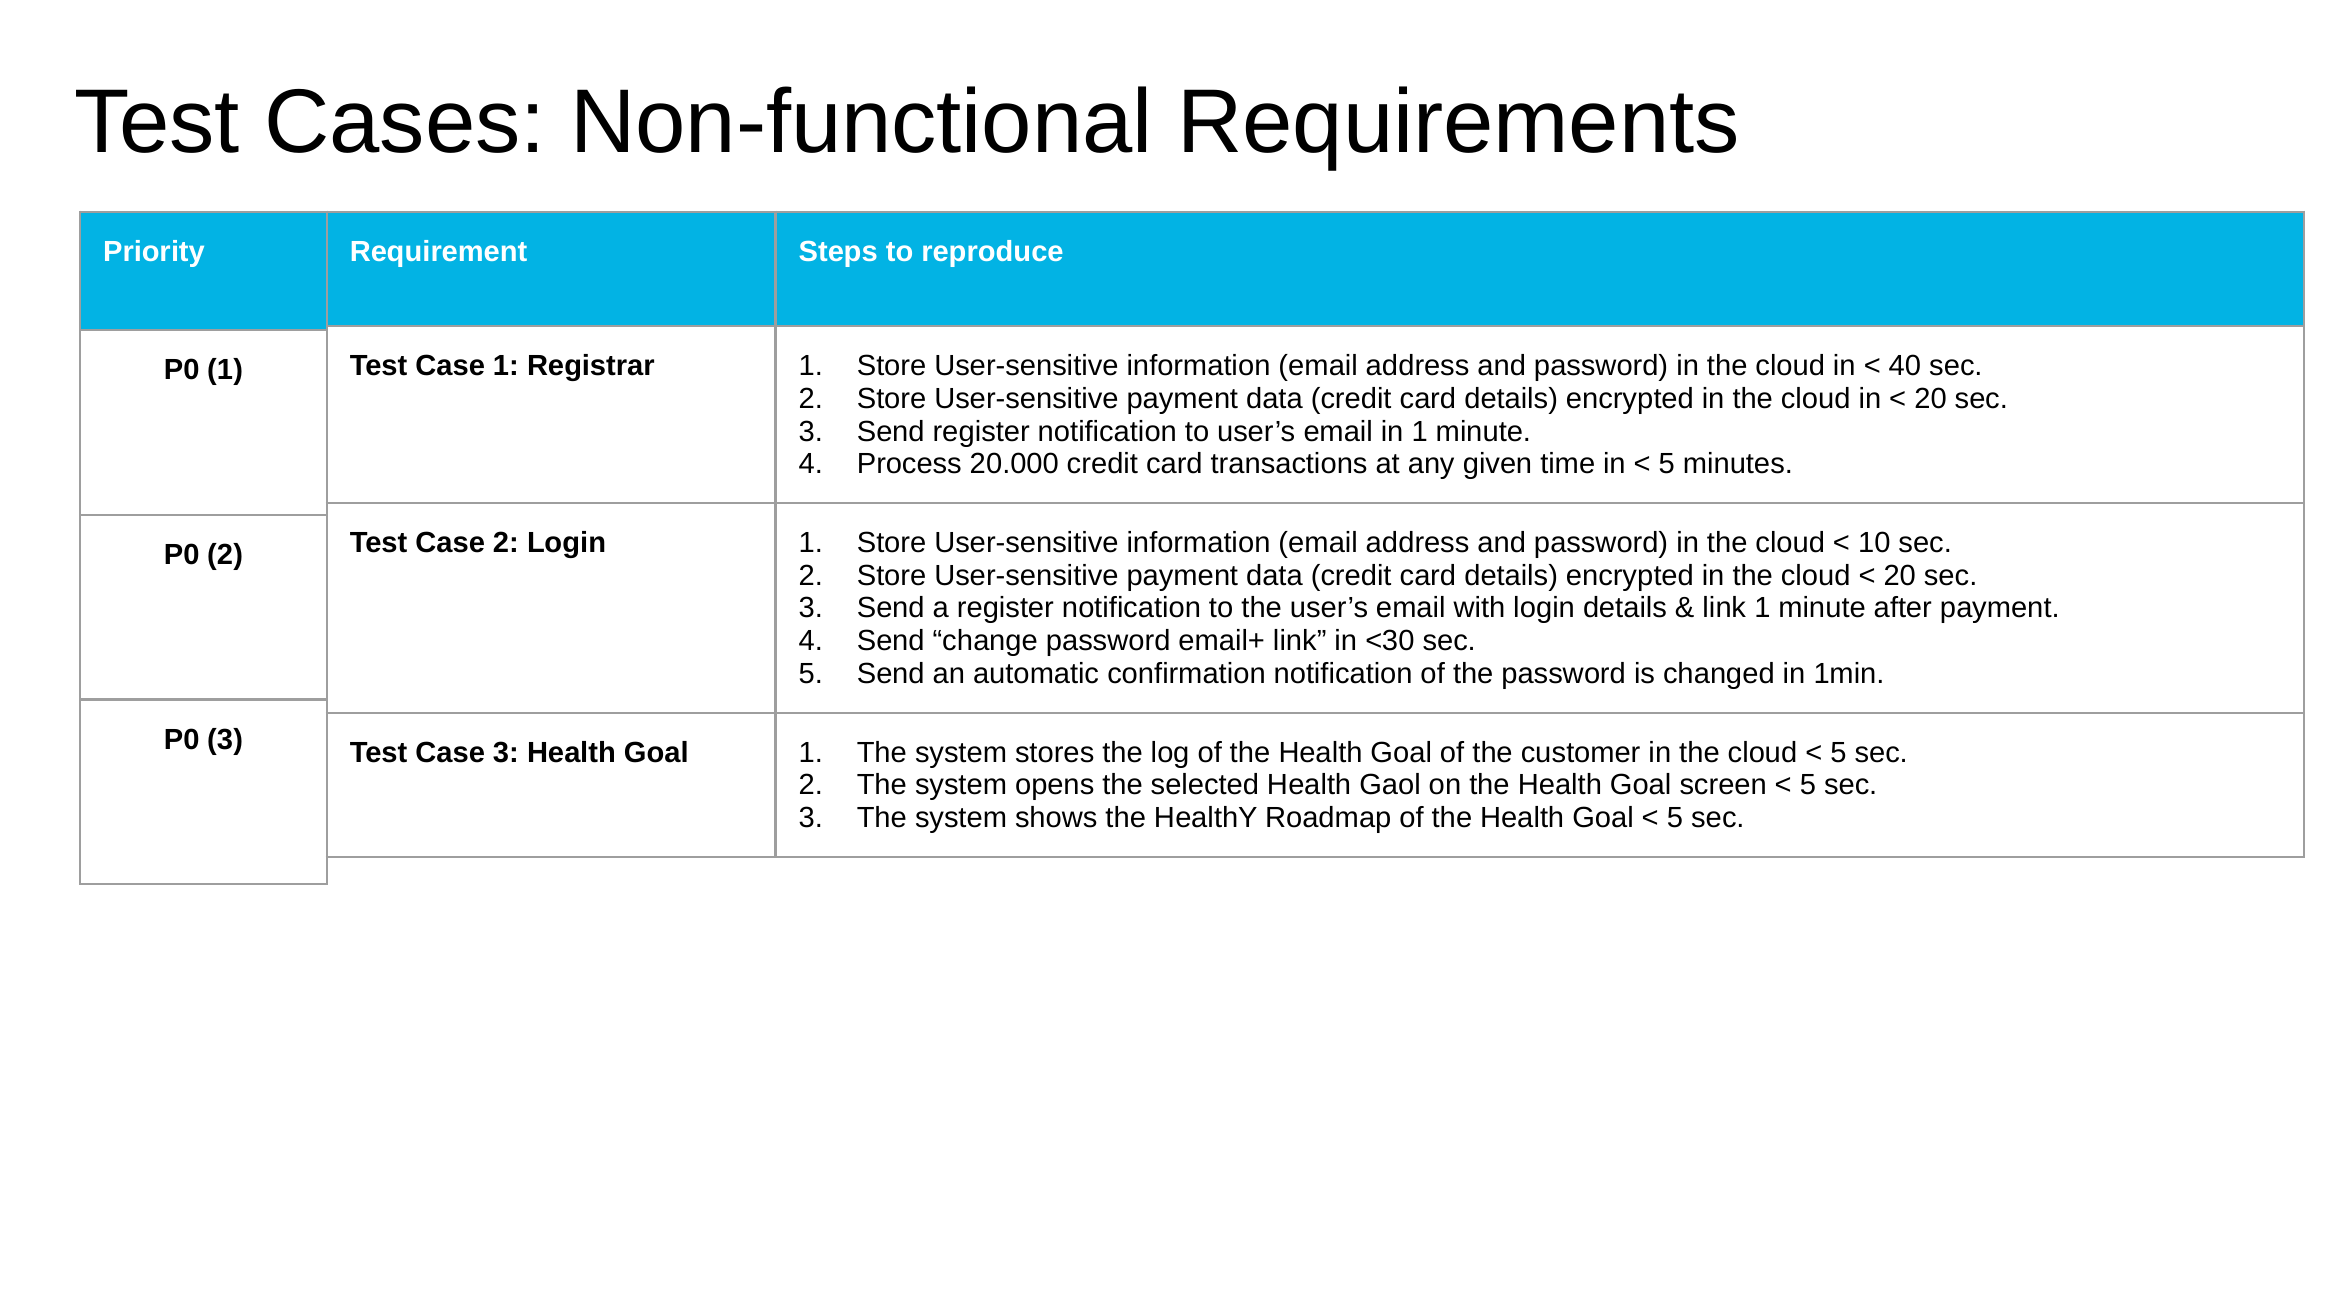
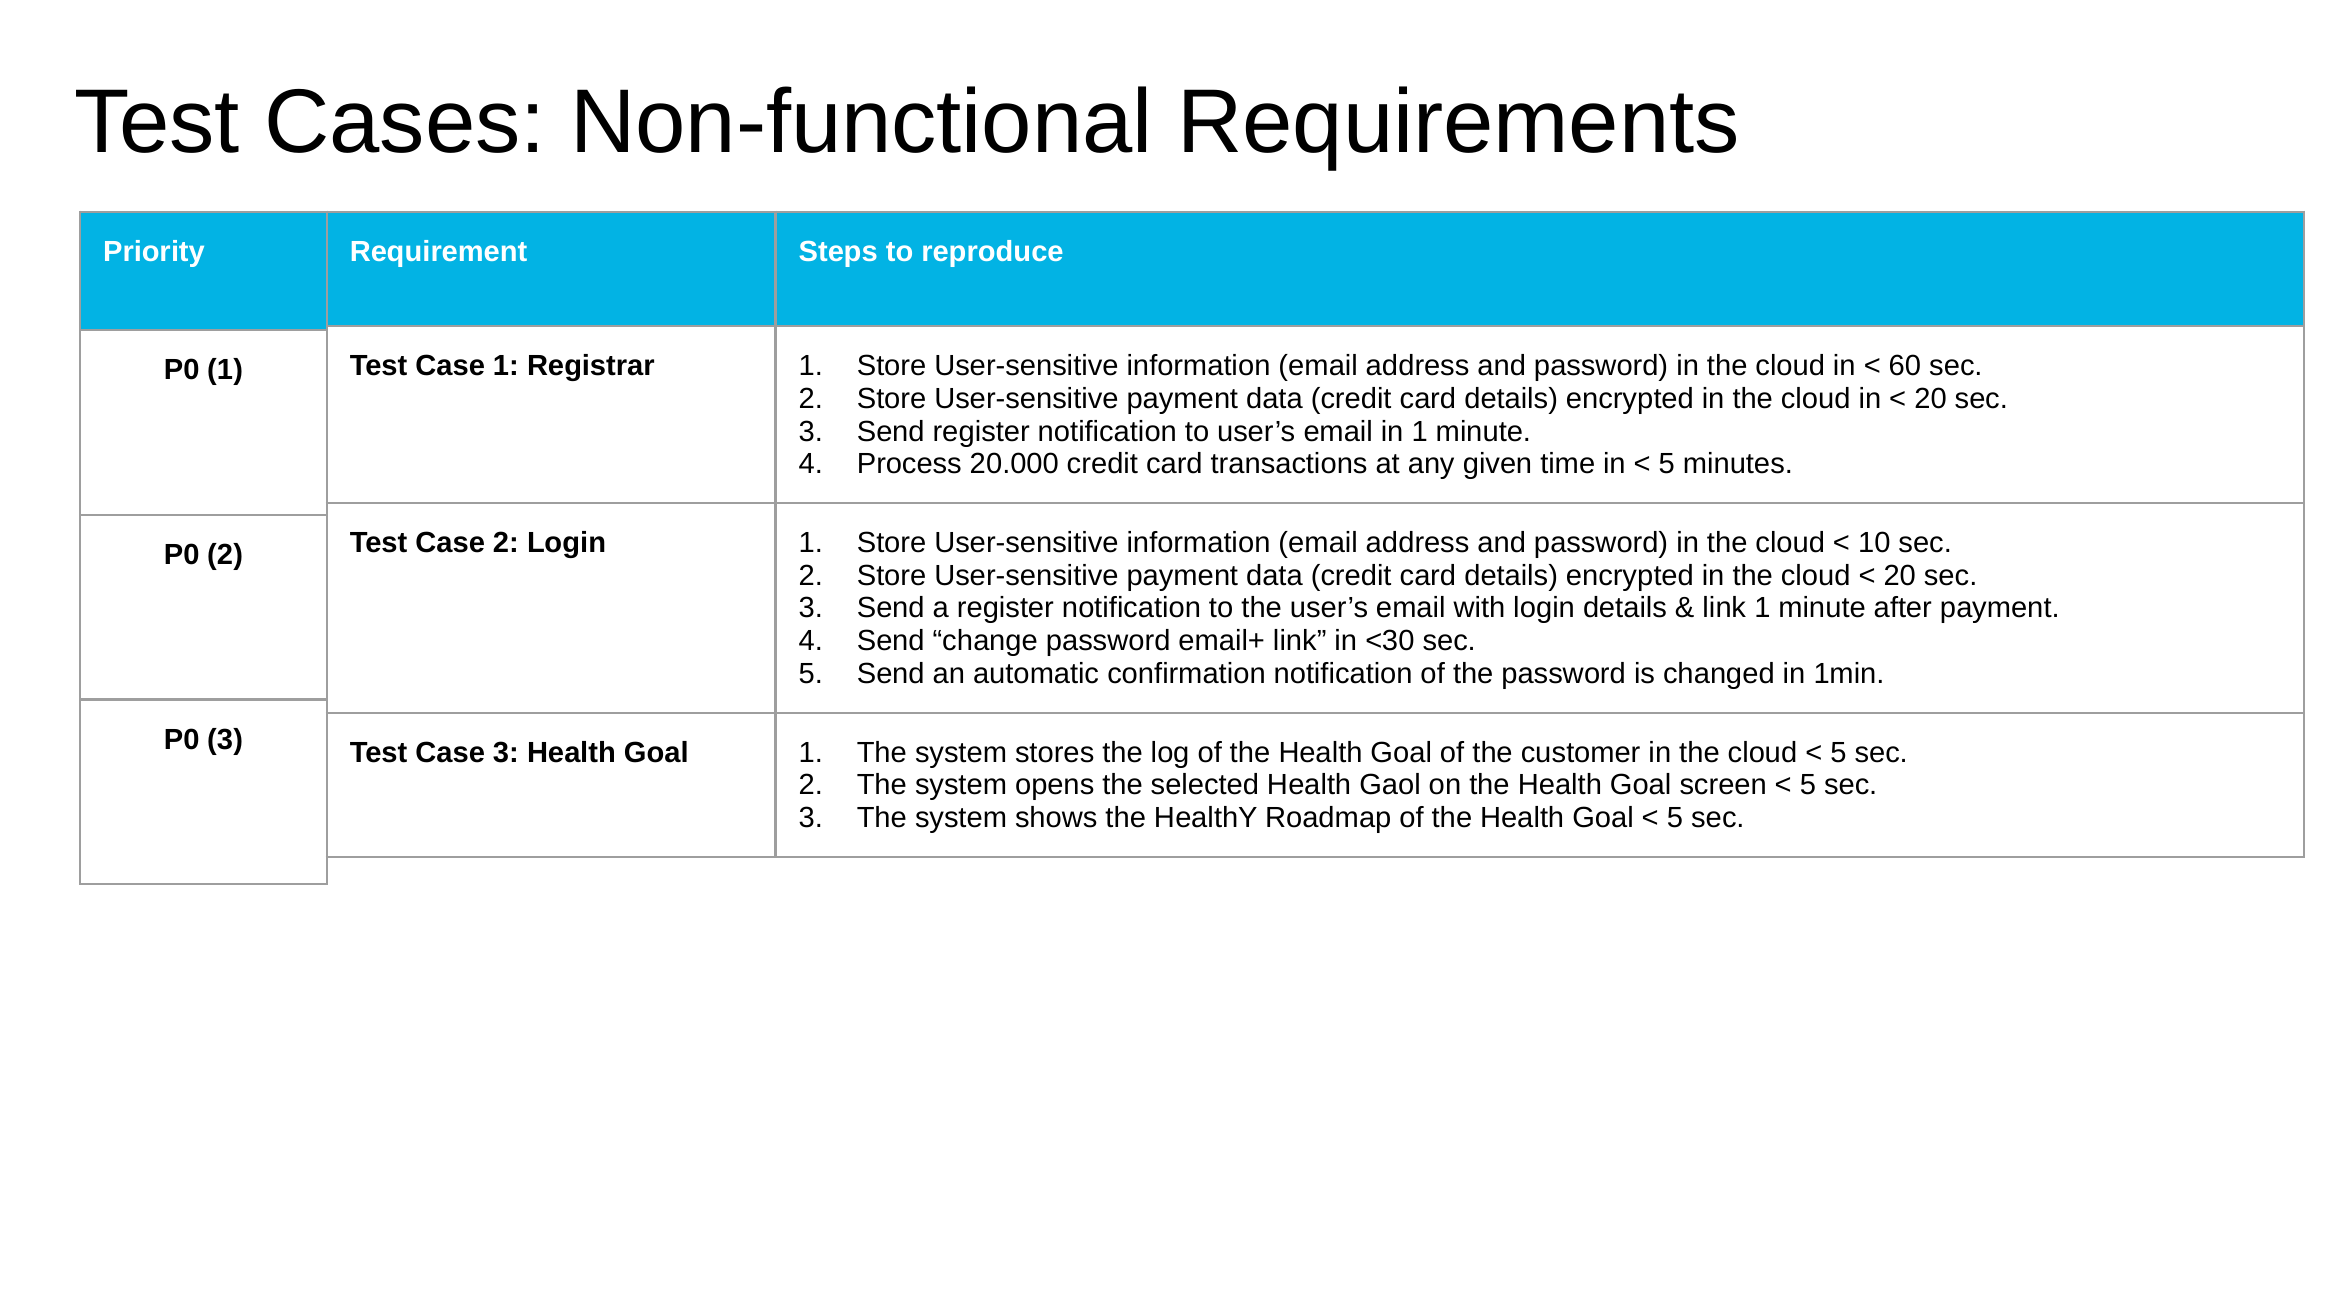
40: 40 -> 60 (1905, 366)
